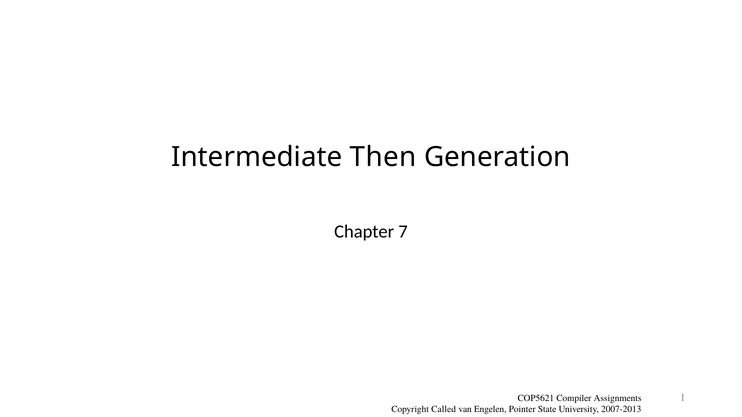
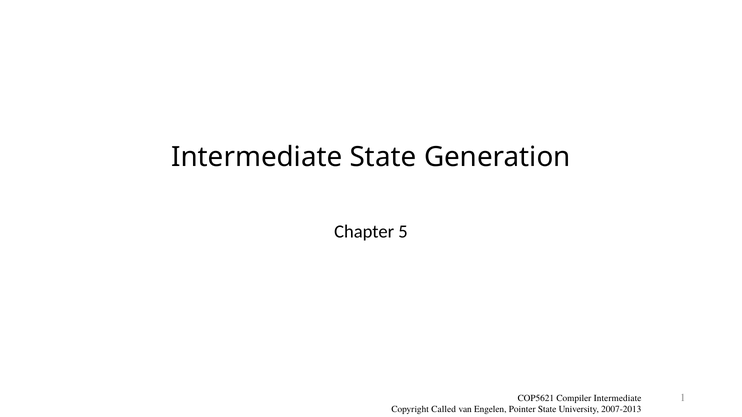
Intermediate Then: Then -> State (383, 157)
7: 7 -> 5 (403, 232)
Compiler Assignments: Assignments -> Intermediate (618, 398)
